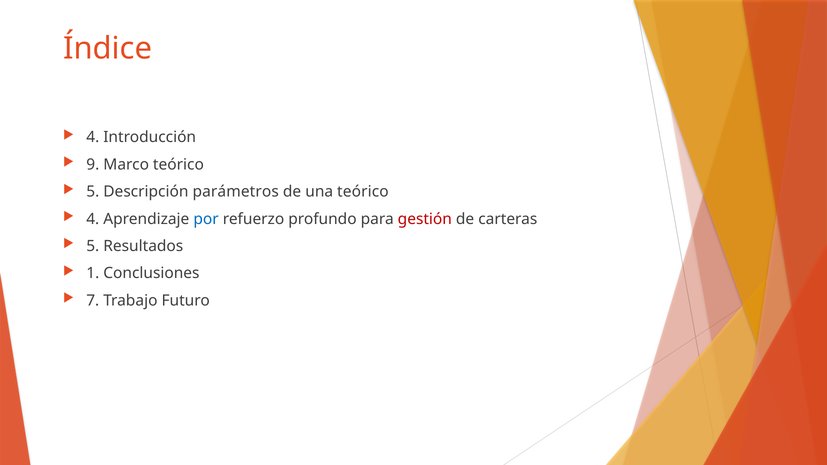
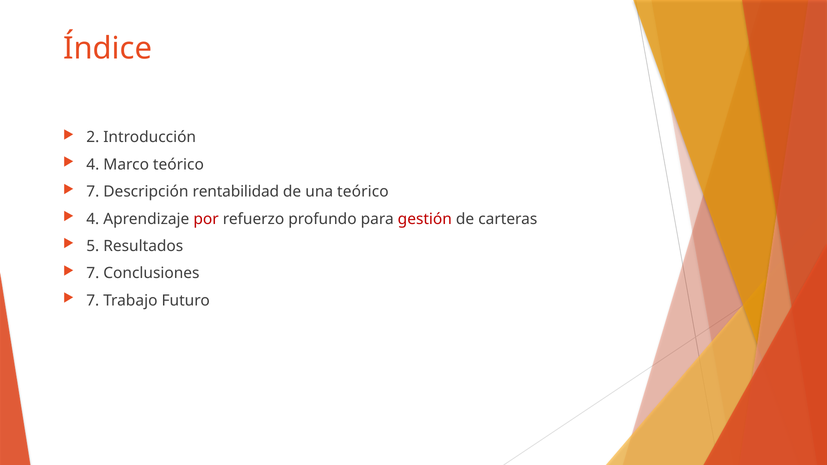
4: 4 -> 2 (93, 137)
9: 9 -> 4 (93, 165)
5: 5 -> 7 (93, 192)
parámetros: parámetros -> rentabilidad (236, 192)
por colour: blue -> red (206, 219)
1: 1 -> 7 (93, 273)
